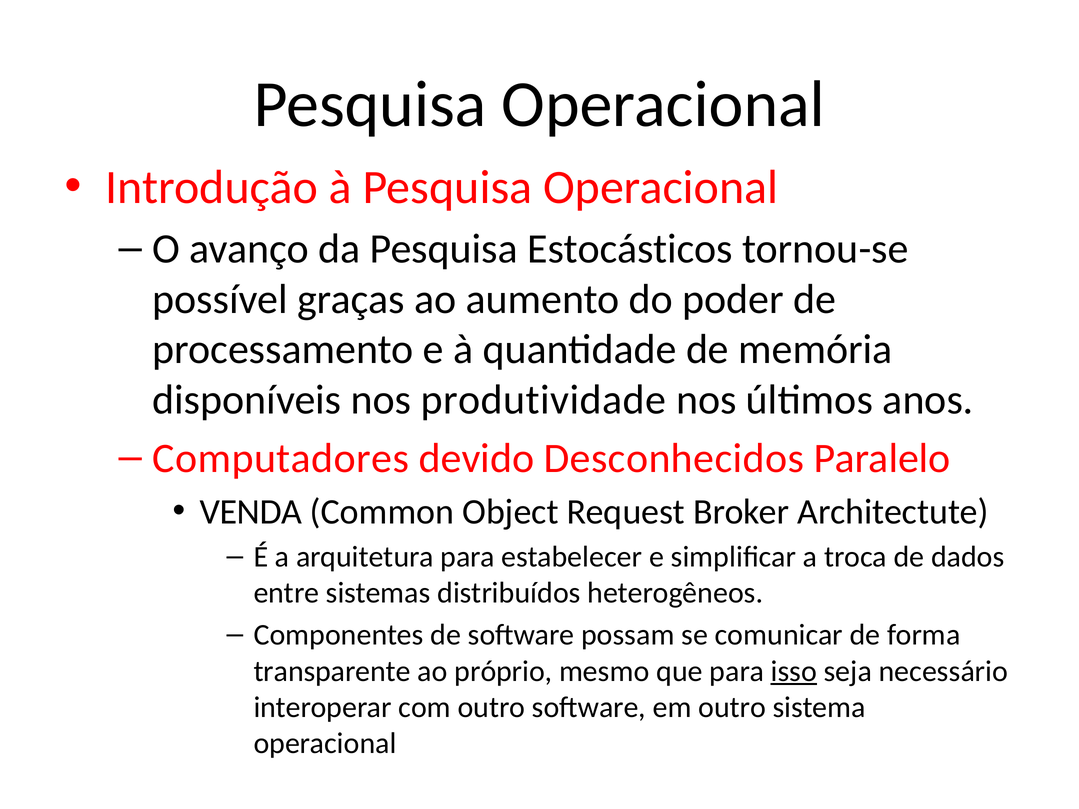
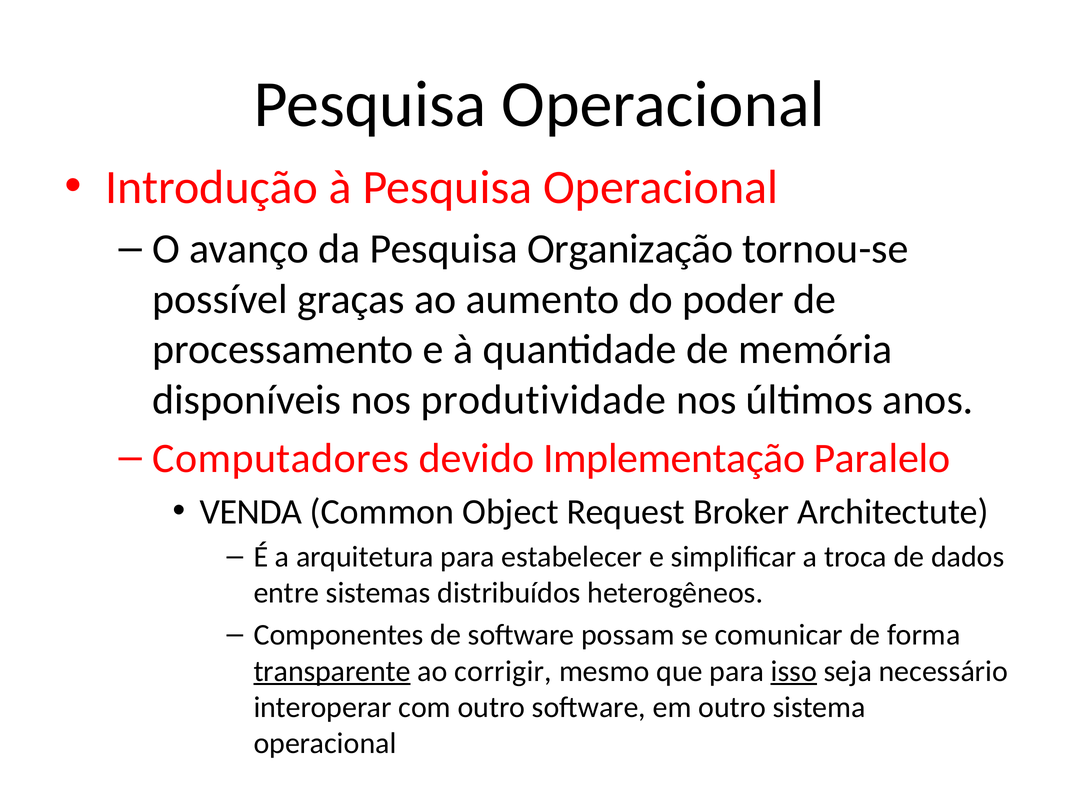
Estocásticos: Estocásticos -> Organização (630, 249)
Desconhecidos: Desconhecidos -> Implementação (674, 459)
transparente underline: none -> present (332, 671)
próprio: próprio -> corrigir (503, 671)
